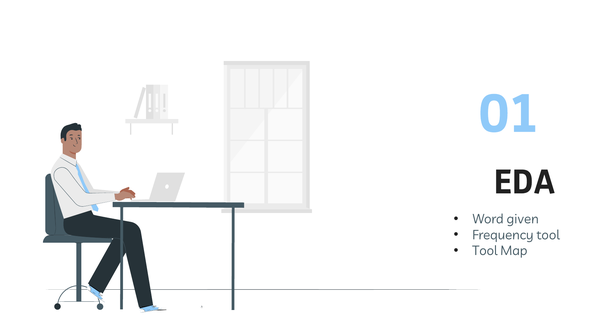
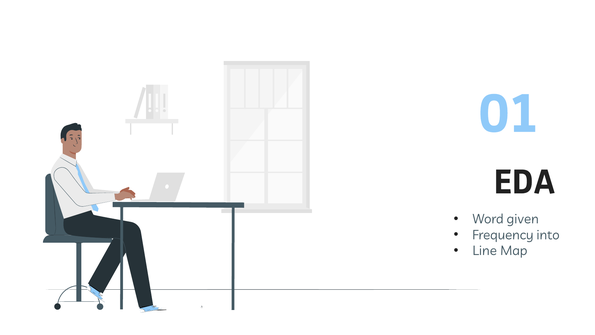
Frequency tool: tool -> into (548, 235)
Tool: Tool -> Line (485, 251)
